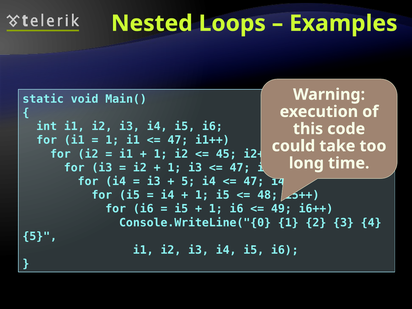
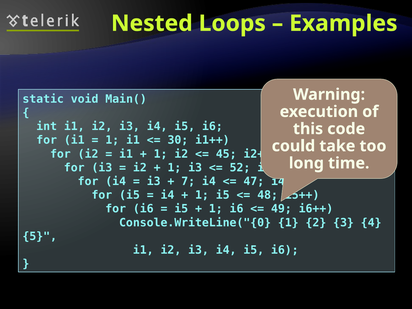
47: 47 -> 30 (178, 140)
47: 47 -> 52 (240, 168)
5: 5 -> 7 (188, 181)
